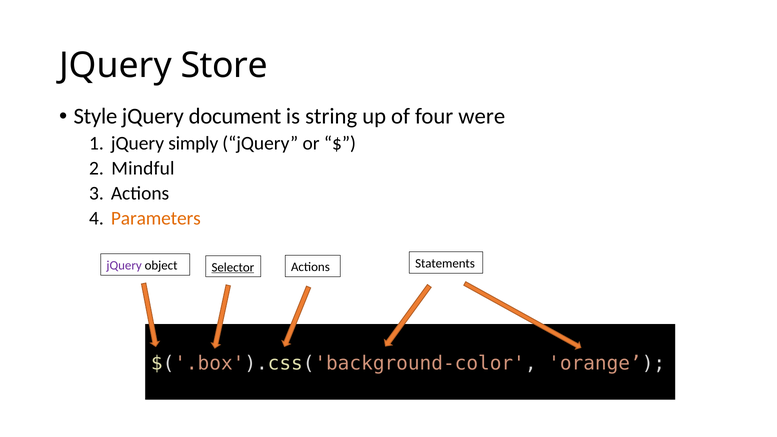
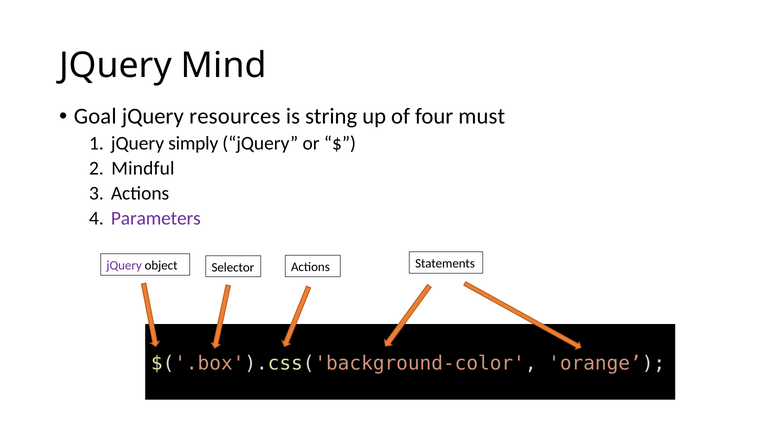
Store: Store -> Mind (224, 65)
Style: Style -> Goal (95, 116)
document: document -> resources (235, 116)
were: were -> must (482, 116)
Parameters colour: orange -> purple (156, 218)
Selector underline: present -> none (233, 267)
